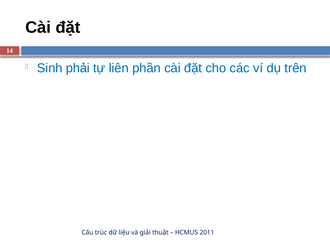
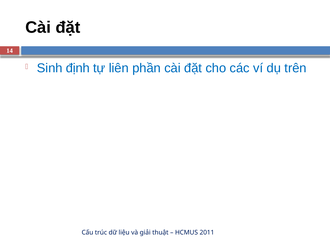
phải: phải -> định (78, 68)
